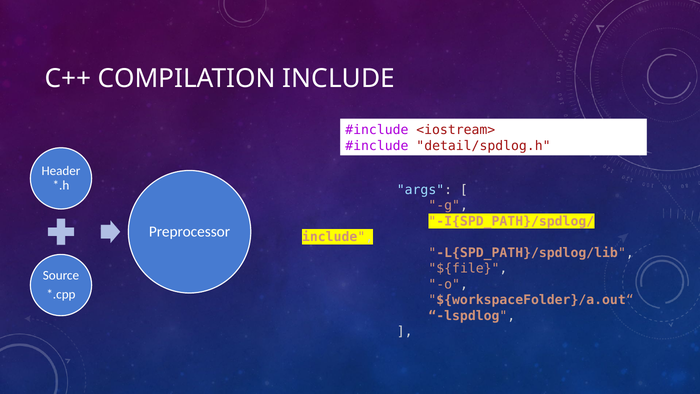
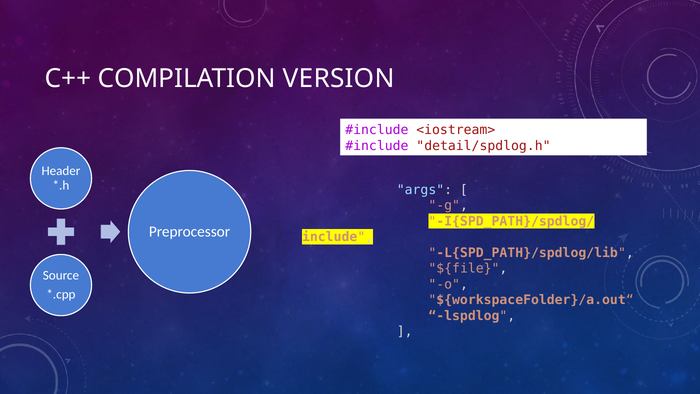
COMPILATION INCLUDE: INCLUDE -> VERSION (339, 79)
